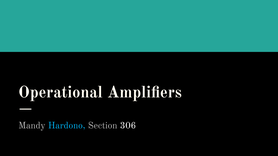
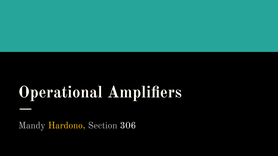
Hardono colour: light blue -> yellow (67, 126)
